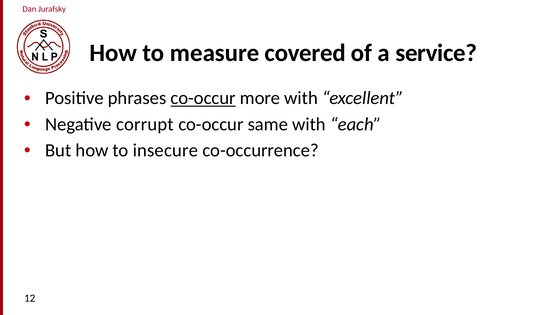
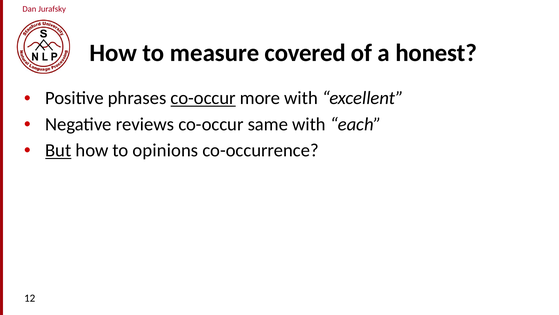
service: service -> honest (436, 53)
corrupt: corrupt -> reviews (145, 124)
But underline: none -> present (58, 150)
insecure: insecure -> opinions (165, 150)
